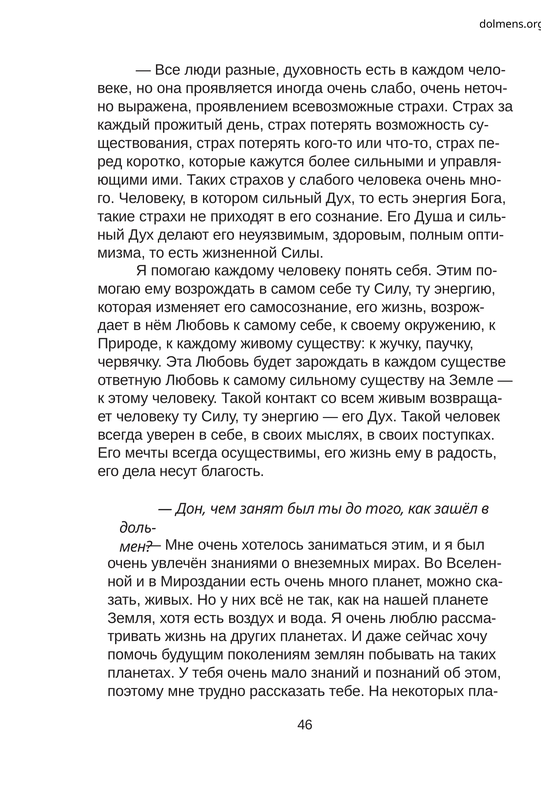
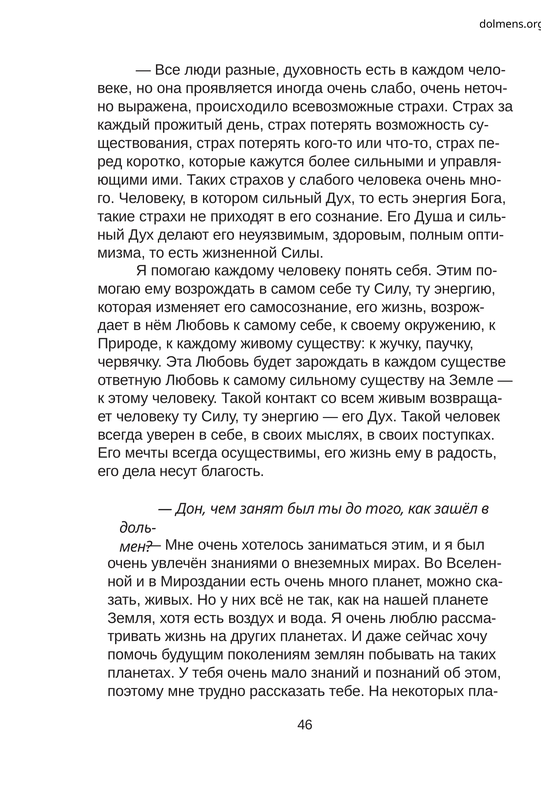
проявлением: проявлением -> происходило (242, 106)
